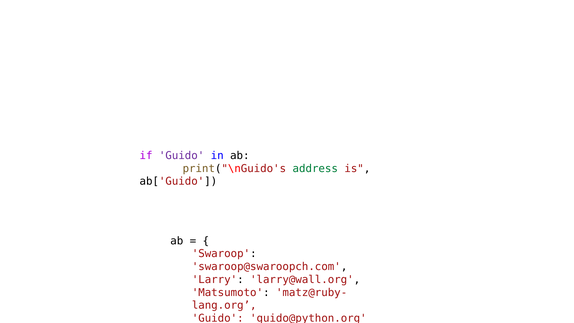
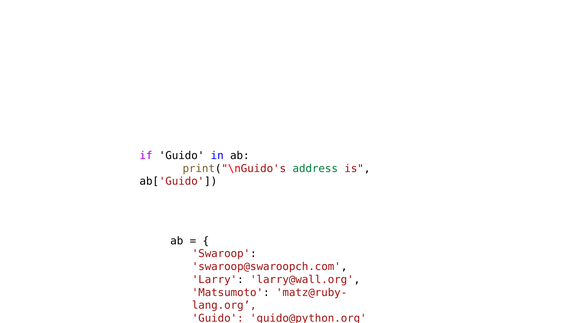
Guido colour: purple -> black (182, 156)
